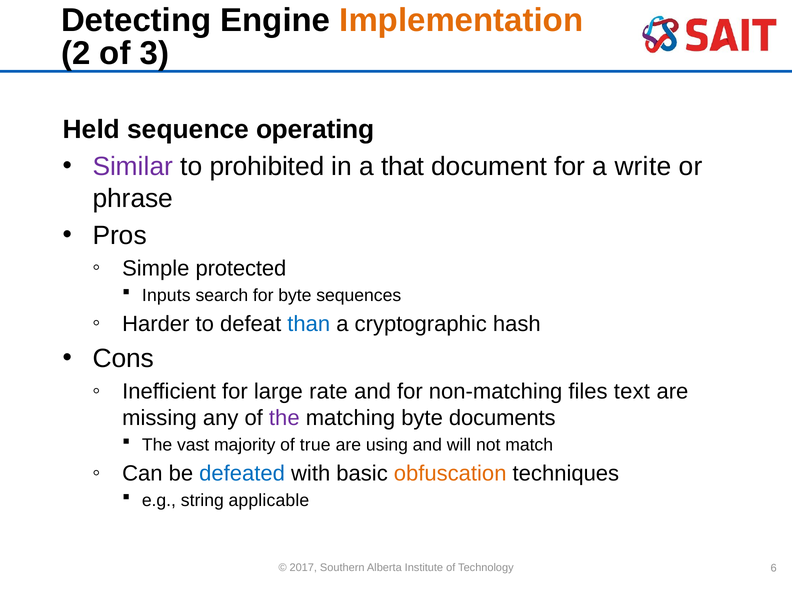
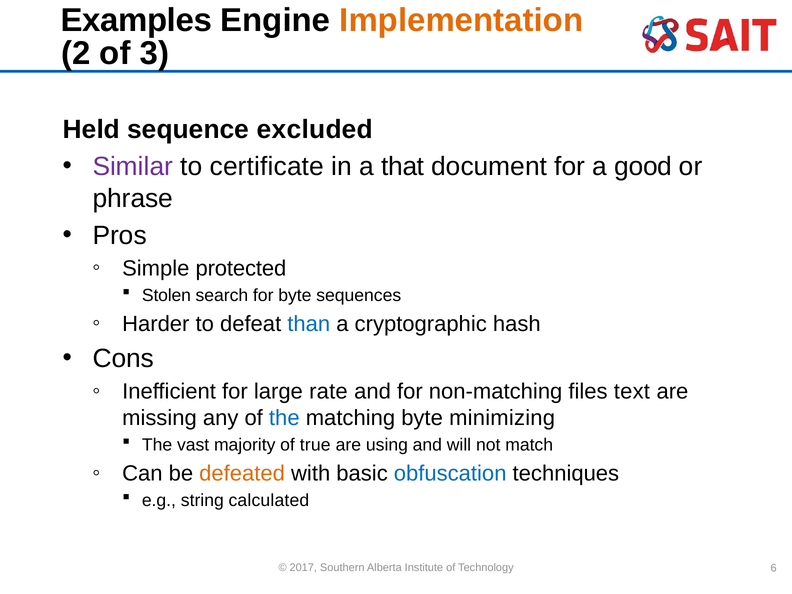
Detecting: Detecting -> Examples (136, 21)
operating: operating -> excluded (315, 130)
prohibited: prohibited -> certificate (267, 167)
write: write -> good (643, 167)
Inputs: Inputs -> Stolen (166, 295)
the colour: purple -> blue (284, 418)
documents: documents -> minimizing (502, 418)
defeated colour: blue -> orange (242, 473)
obfuscation colour: orange -> blue (450, 473)
applicable: applicable -> calculated (269, 500)
